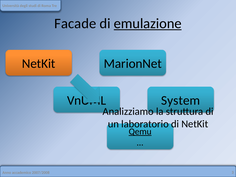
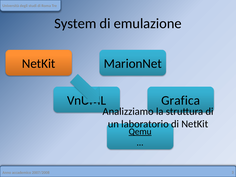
Facade: Facade -> System (75, 23)
emulazione underline: present -> none (148, 23)
System: System -> Grafica (181, 100)
